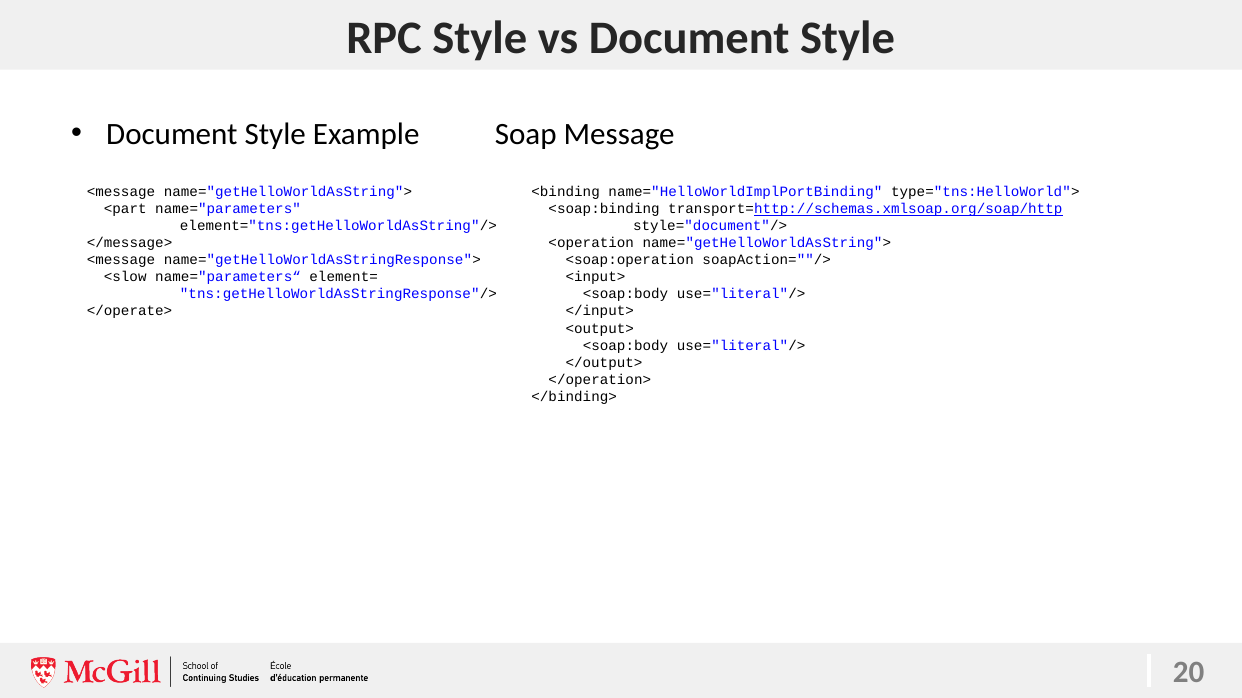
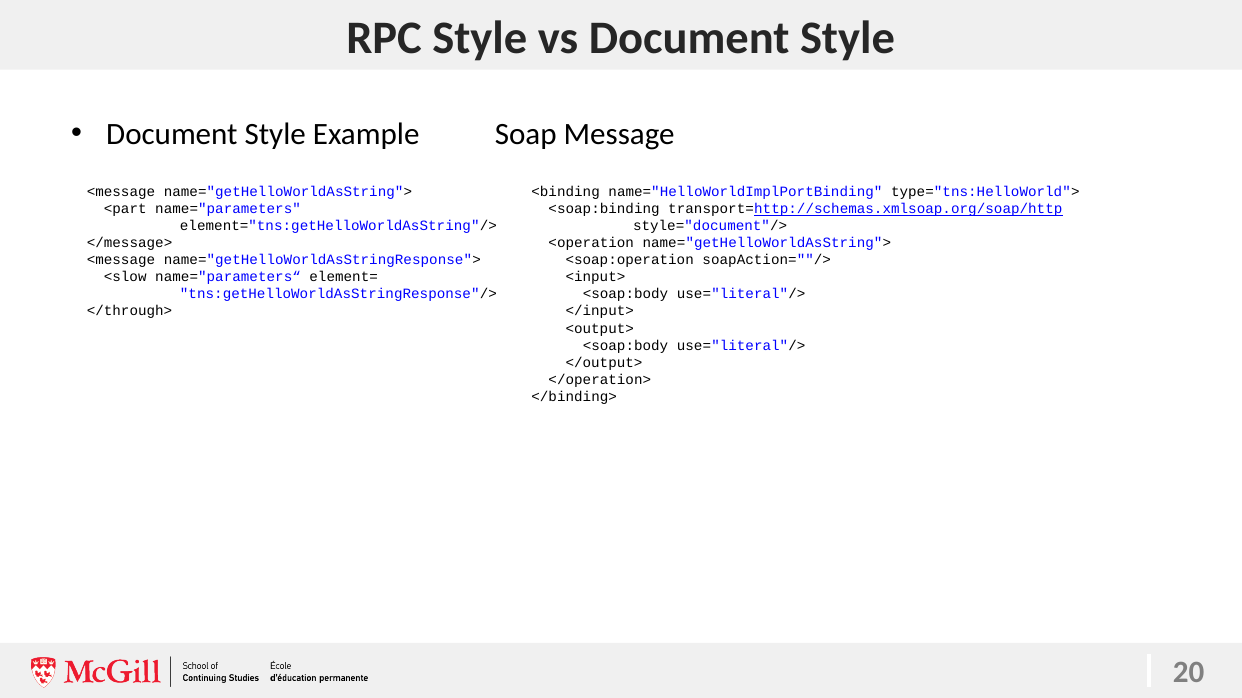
</operate>: </operate> -> </through> (130, 312)
